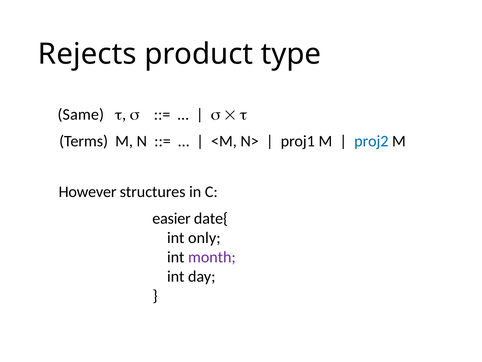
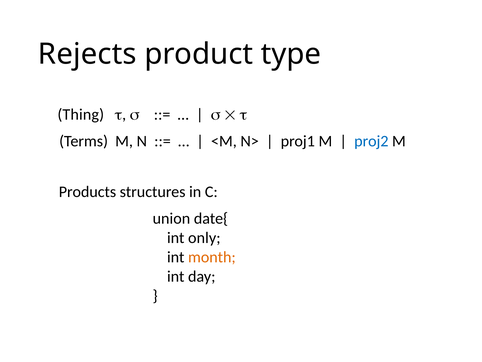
Same: Same -> Thing (81, 114)
However: However -> Products (87, 192)
easier: easier -> union (171, 218)
month colour: purple -> orange (212, 257)
